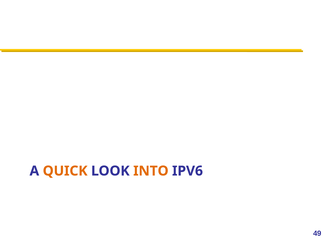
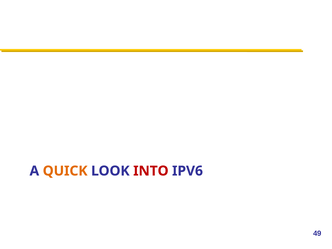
INTO colour: orange -> red (151, 171)
